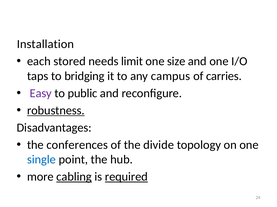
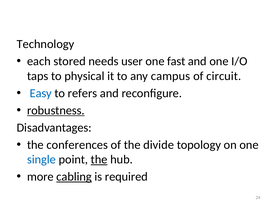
Installation: Installation -> Technology (45, 44)
limit: limit -> user (132, 62)
size: size -> fast (176, 62)
bridging: bridging -> physical (84, 76)
carries: carries -> circuit (224, 76)
Easy colour: purple -> blue (41, 94)
public: public -> refers (82, 94)
the underline: none -> present (99, 160)
required underline: present -> none (126, 177)
